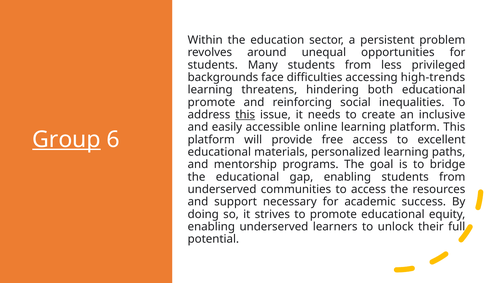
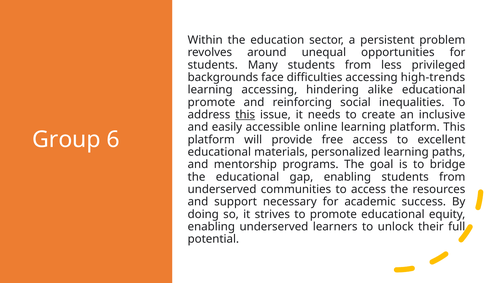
learning threatens: threatens -> accessing (269, 90)
both: both -> alike (380, 90)
Group underline: present -> none (66, 140)
